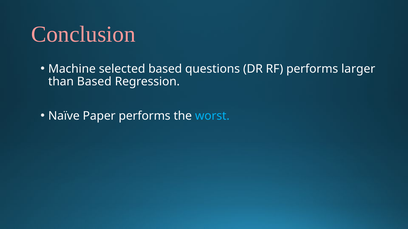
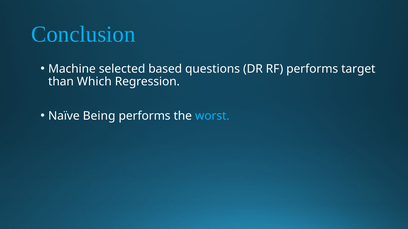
Conclusion colour: pink -> light blue (83, 34)
larger: larger -> target (358, 69)
than Based: Based -> Which (94, 82)
Paper: Paper -> Being (99, 116)
